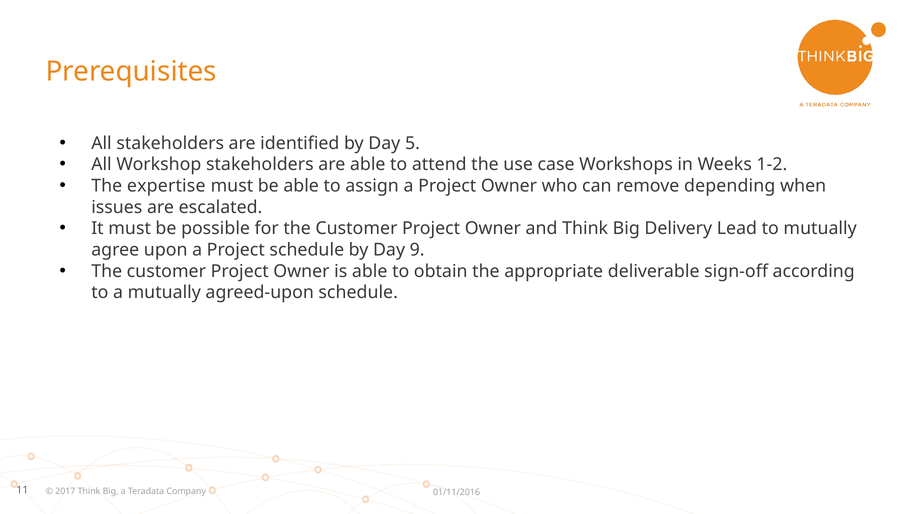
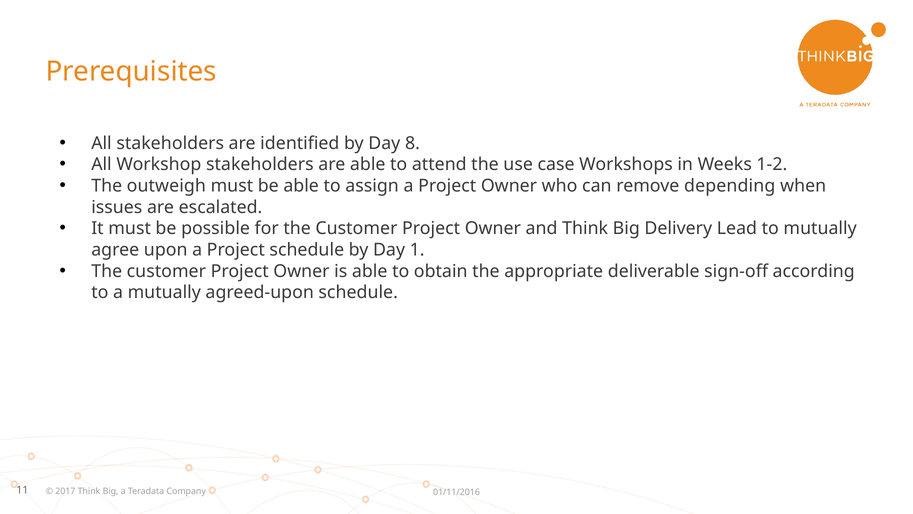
5: 5 -> 8 (412, 143)
expertise: expertise -> outweigh (166, 186)
9: 9 -> 1 (417, 250)
